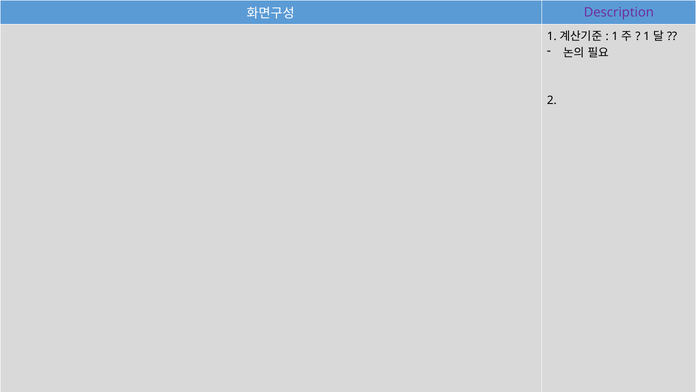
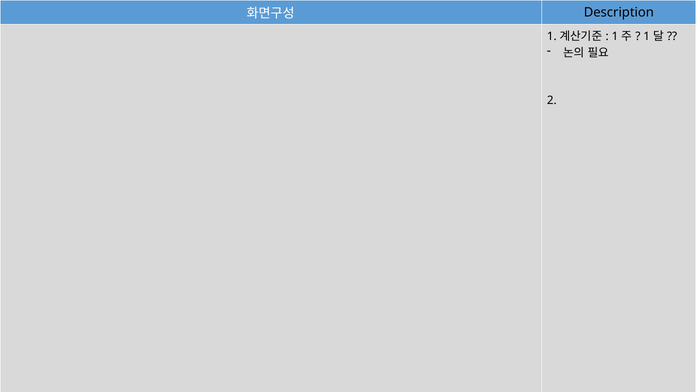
Description colour: purple -> black (619, 12)
